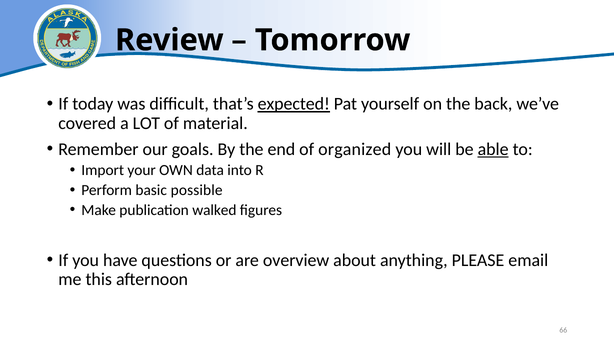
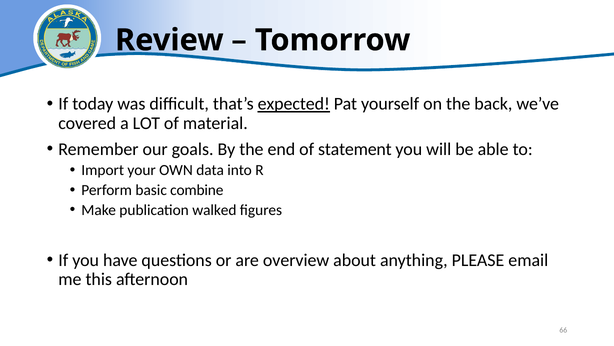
organized: organized -> statement (355, 149)
able underline: present -> none (493, 149)
possible: possible -> combine (197, 190)
